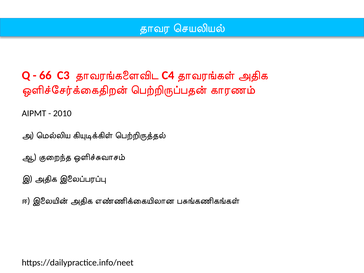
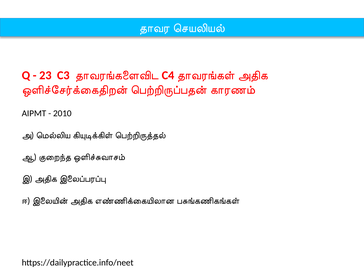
66: 66 -> 23 (45, 75)
